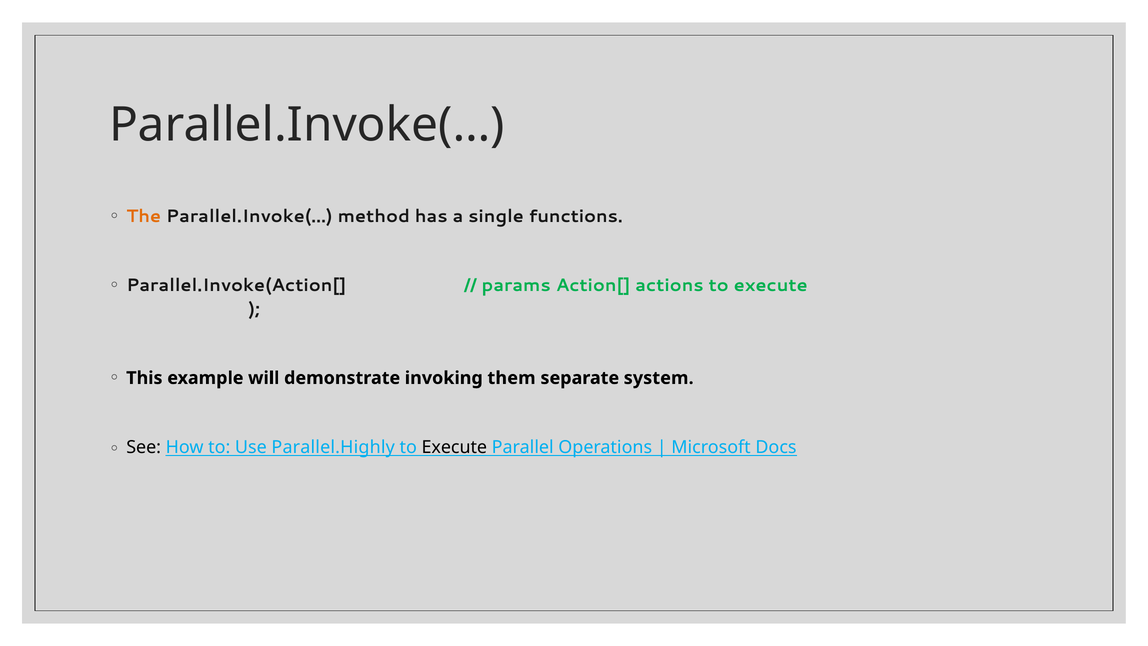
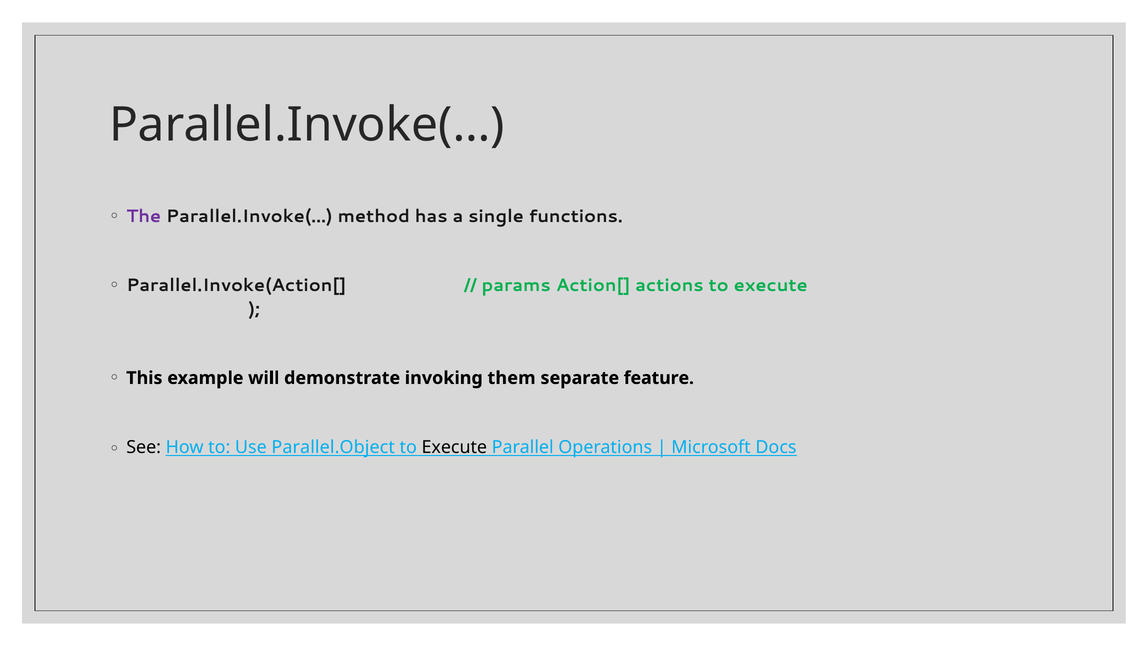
The colour: orange -> purple (144, 216)
system: system -> feature (659, 378)
Parallel.Highly: Parallel.Highly -> Parallel.Object (333, 447)
